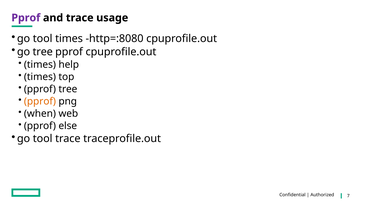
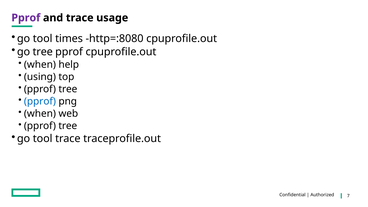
times: times -> when (40, 64)
times: times -> using (40, 77)
pprof colour: orange -> blue (40, 101)
else: else -> tree (68, 126)
